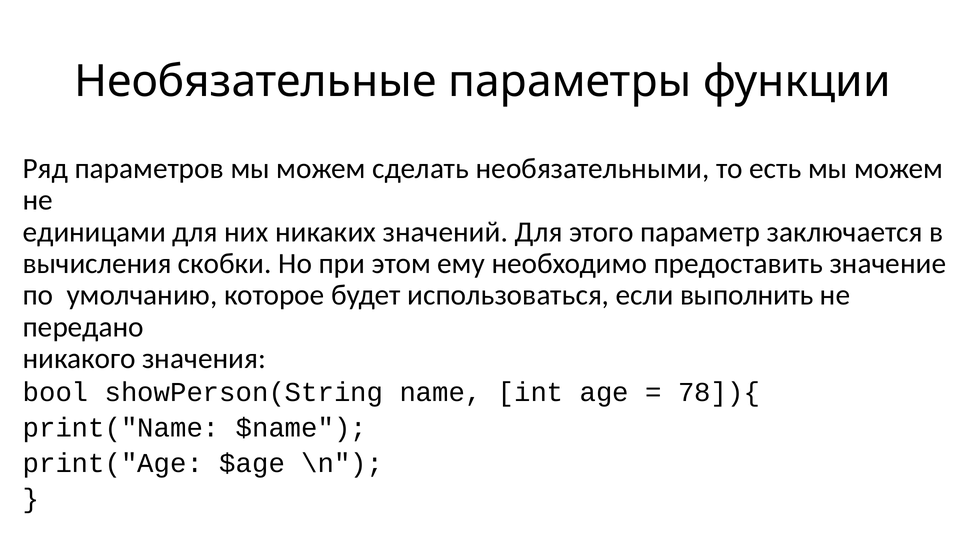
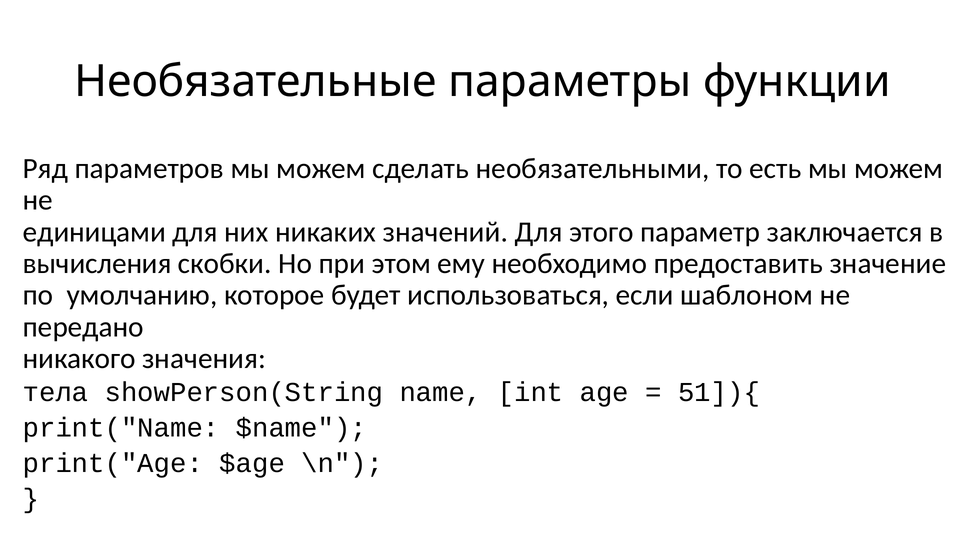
выполнить: выполнить -> шаблоном (747, 295)
bool: bool -> тела (56, 392)
78]){: 78]){ -> 51]){ (719, 392)
